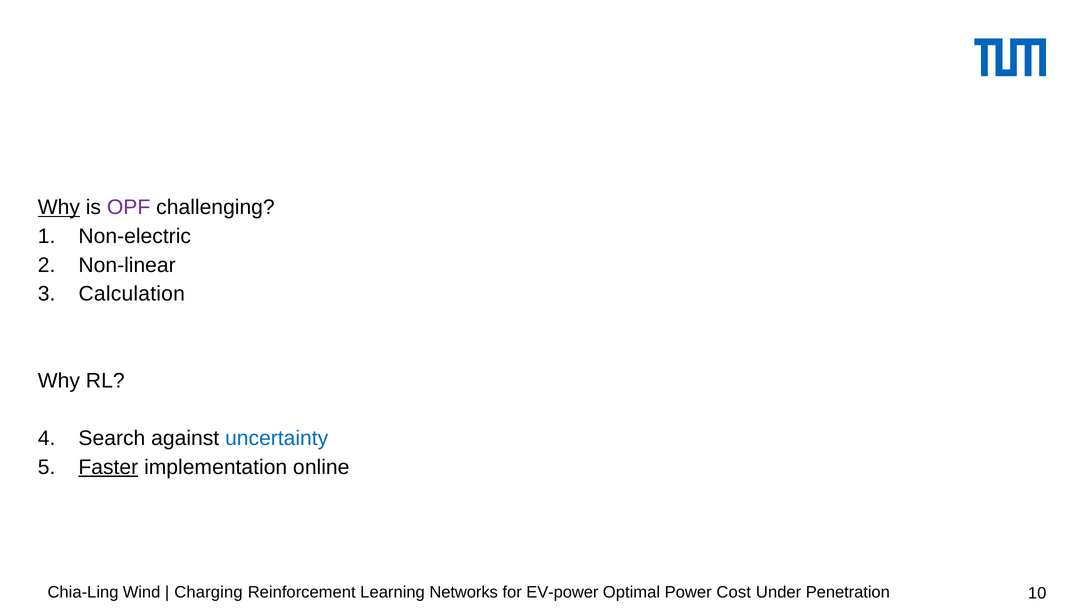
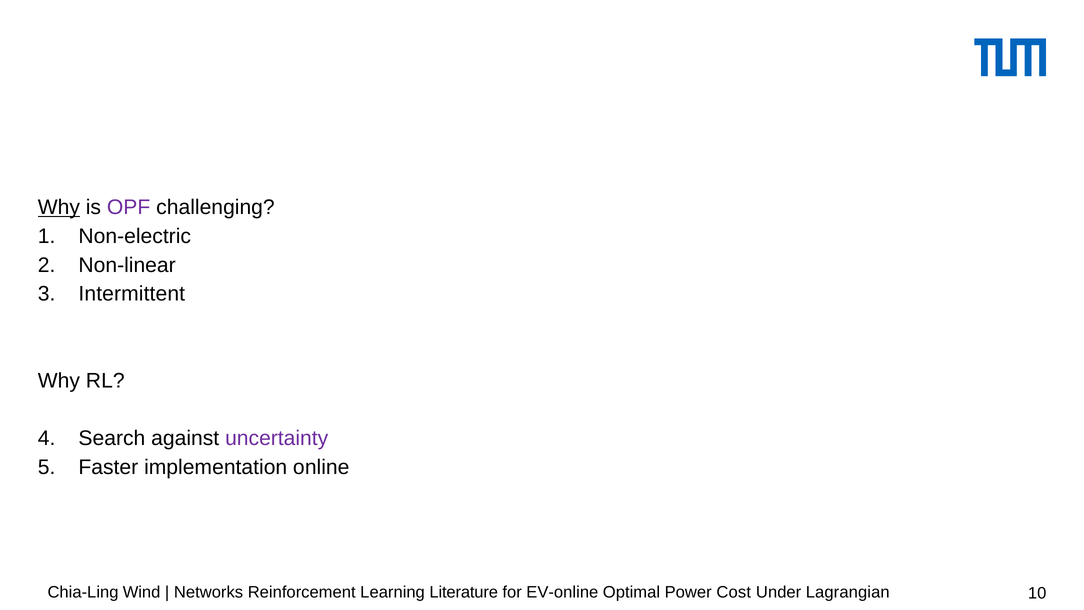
Calculation: Calculation -> Intermittent (132, 294)
uncertainty colour: blue -> purple (277, 438)
Faster underline: present -> none (108, 467)
Charging: Charging -> Networks (209, 592)
Networks: Networks -> Literature (464, 592)
EV-power: EV-power -> EV-online (562, 592)
Penetration: Penetration -> Lagrangian (848, 592)
